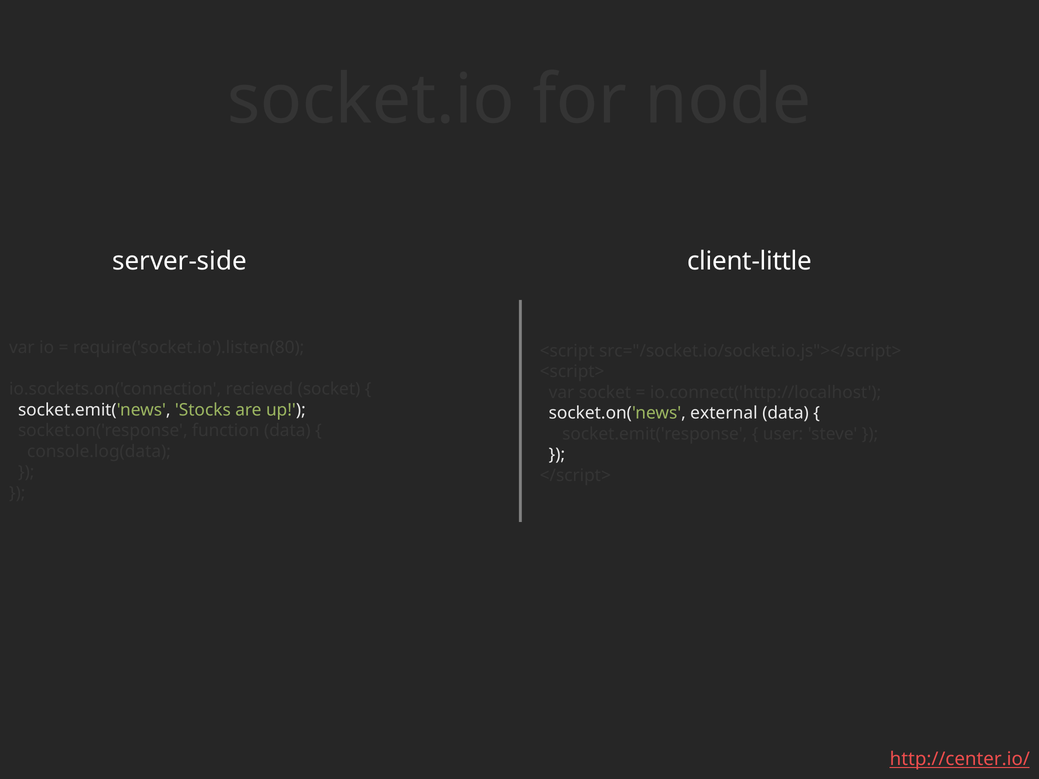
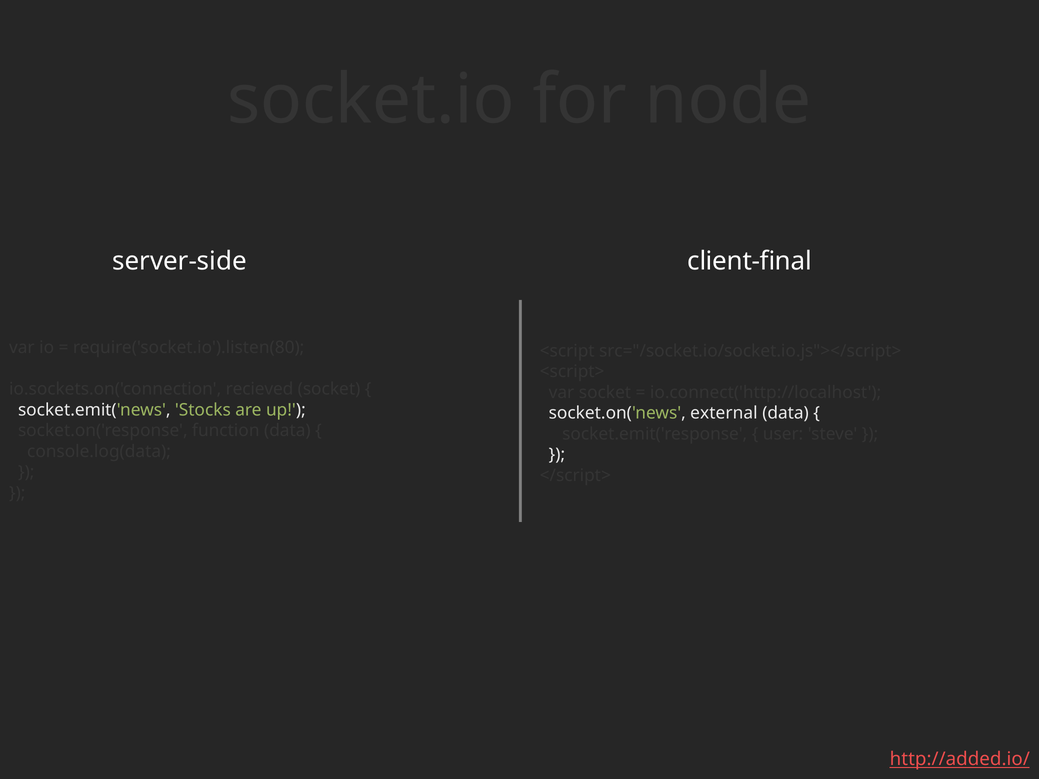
client-little: client-little -> client-final (750, 261)
http://center.io/: http://center.io/ -> http://added.io/ (960, 759)
